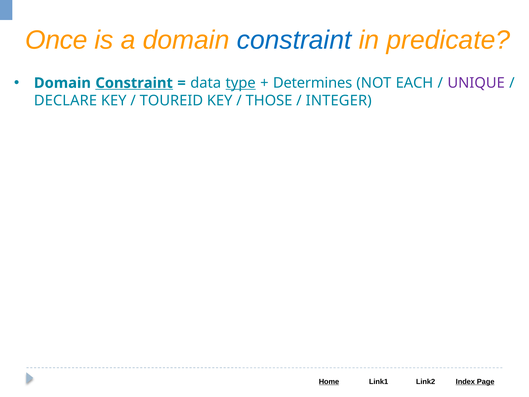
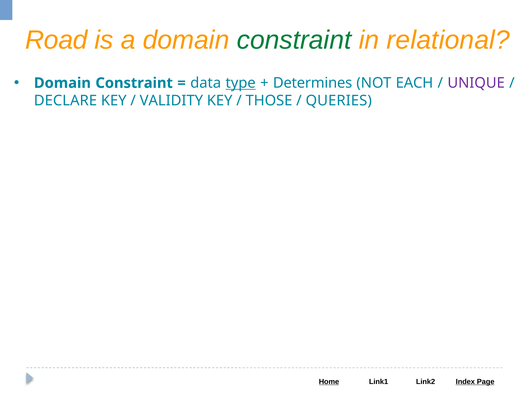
Once: Once -> Road (56, 40)
constraint colour: blue -> green (294, 40)
predicate: predicate -> relational (448, 40)
Constraint underline: present -> none (134, 83)
TOUREID: TOUREID -> VALIDITY (171, 101)
INTEGER: INTEGER -> QUERIES (339, 101)
